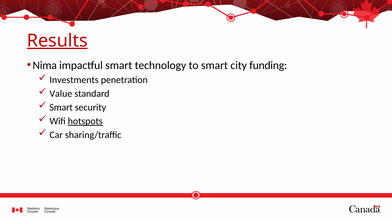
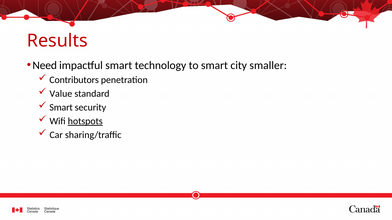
Results underline: present -> none (57, 41)
Nima: Nima -> Need (45, 65)
funding: funding -> smaller (268, 65)
Investments: Investments -> Contributors (74, 80)
